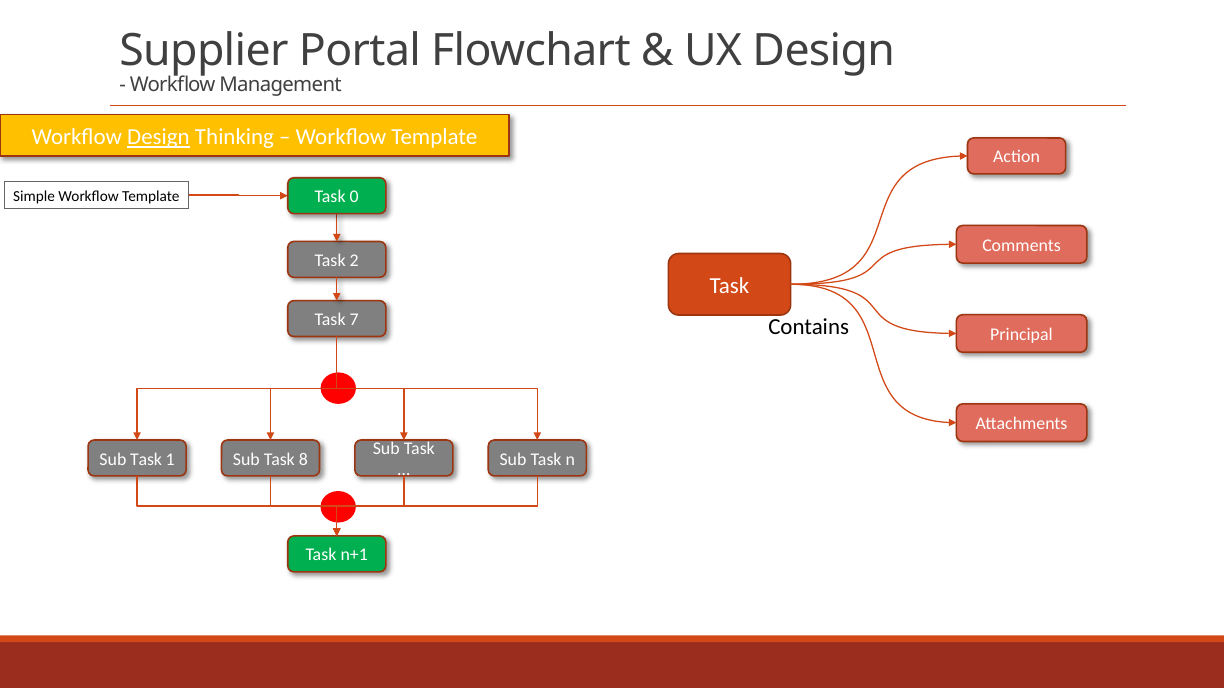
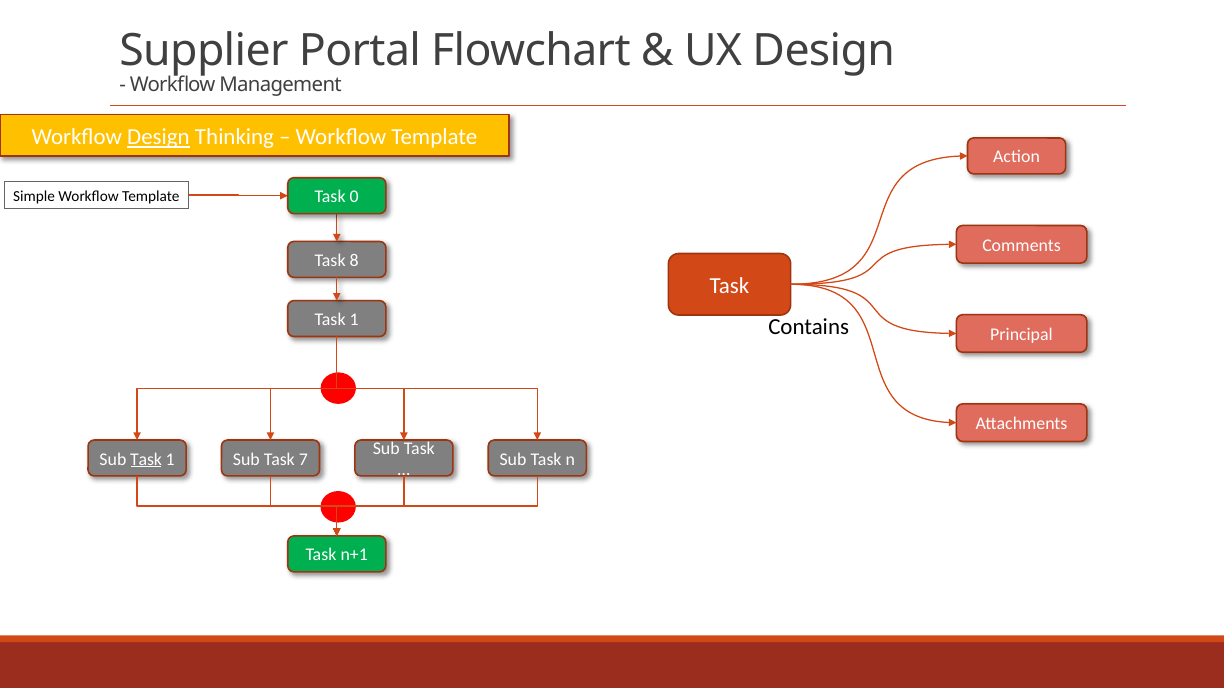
2: 2 -> 8 (354, 261)
7: 7 -> 1 (354, 320)
Task underline: none -> present (146, 460)
8: 8 -> 7 (303, 460)
